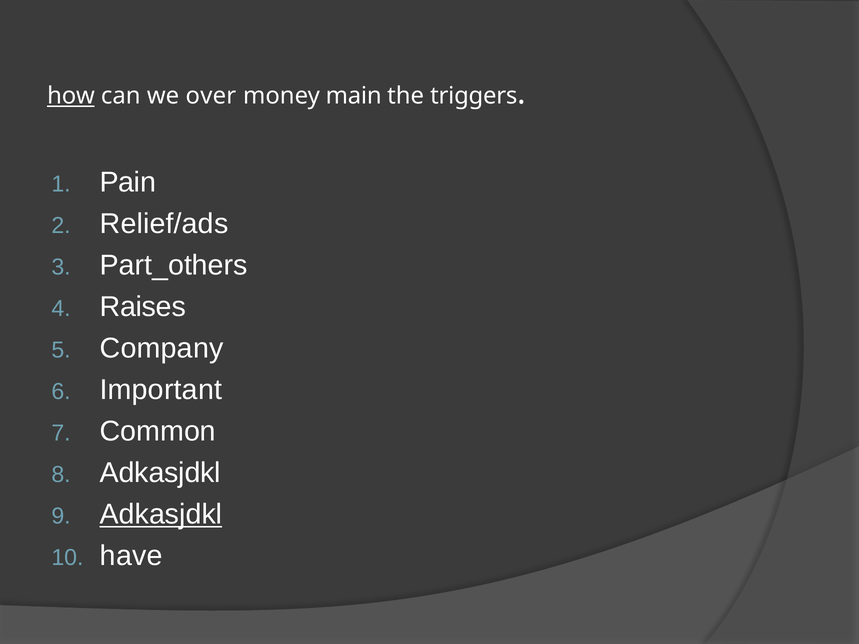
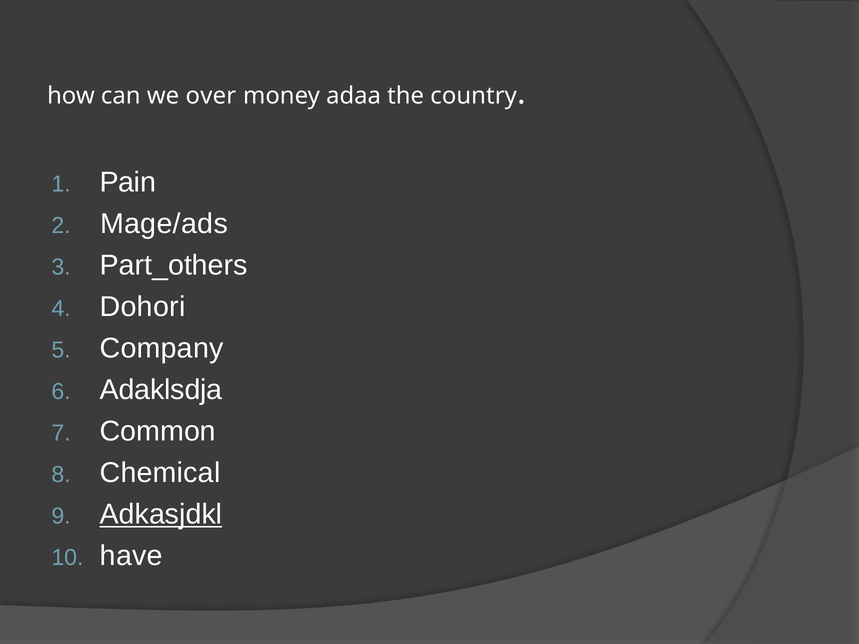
how underline: present -> none (71, 96)
main: main -> adaa (354, 96)
triggers: triggers -> country (474, 96)
Relief/ads: Relief/ads -> Mage/ads (164, 224)
Raises: Raises -> Dohori (143, 307)
Important: Important -> Adaklsdja (161, 390)
Adkasjdkl: Adkasjdkl -> Chemical (160, 473)
